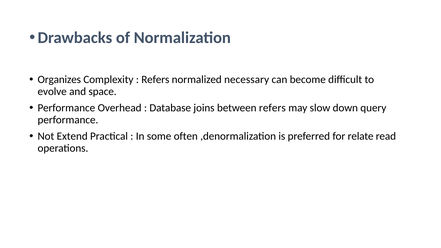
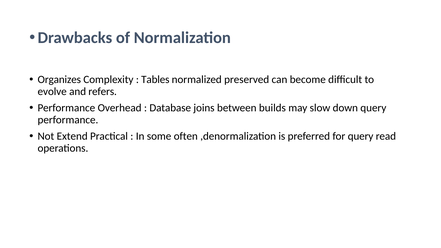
Refers: Refers -> Tables (155, 80)
necessary: necessary -> preserved (247, 80)
space: space -> refers (103, 91)
between refers: refers -> builds (272, 108)
for relate: relate -> query (361, 136)
